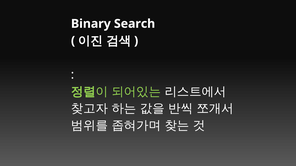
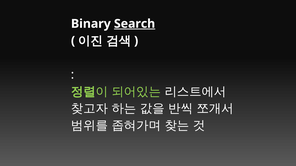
Search underline: none -> present (135, 24)
